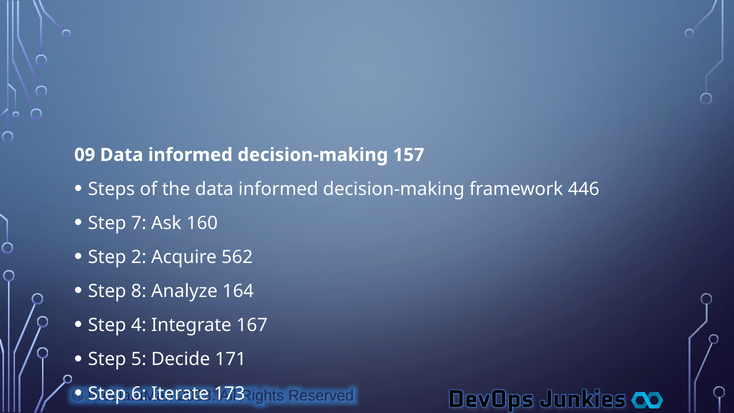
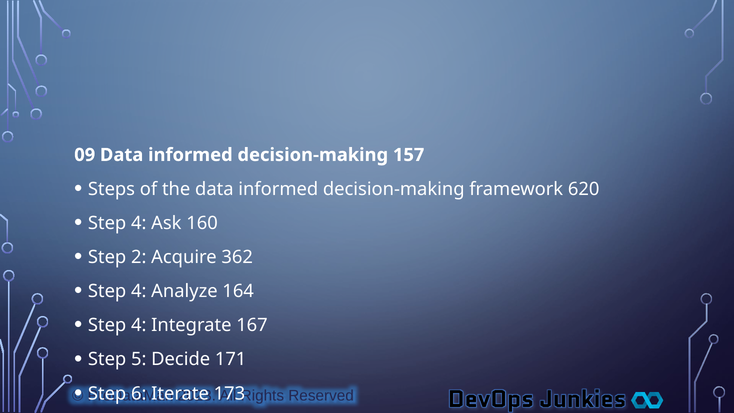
446: 446 -> 620 (584, 189)
7: 7 -> 4 (139, 223)
562: 562 -> 362 (237, 257)
8: 8 -> 4 (139, 291)
